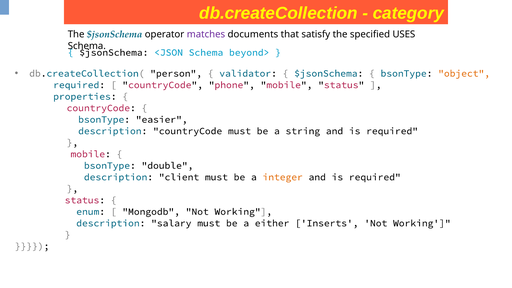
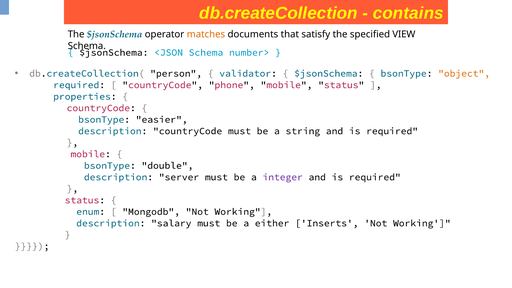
category: category -> contains (408, 13)
matches colour: purple -> orange (206, 34)
USES: USES -> VIEW (404, 34)
beyond>: beyond> -> number> (249, 53)
client: client -> server (179, 177)
integer colour: orange -> purple (283, 177)
